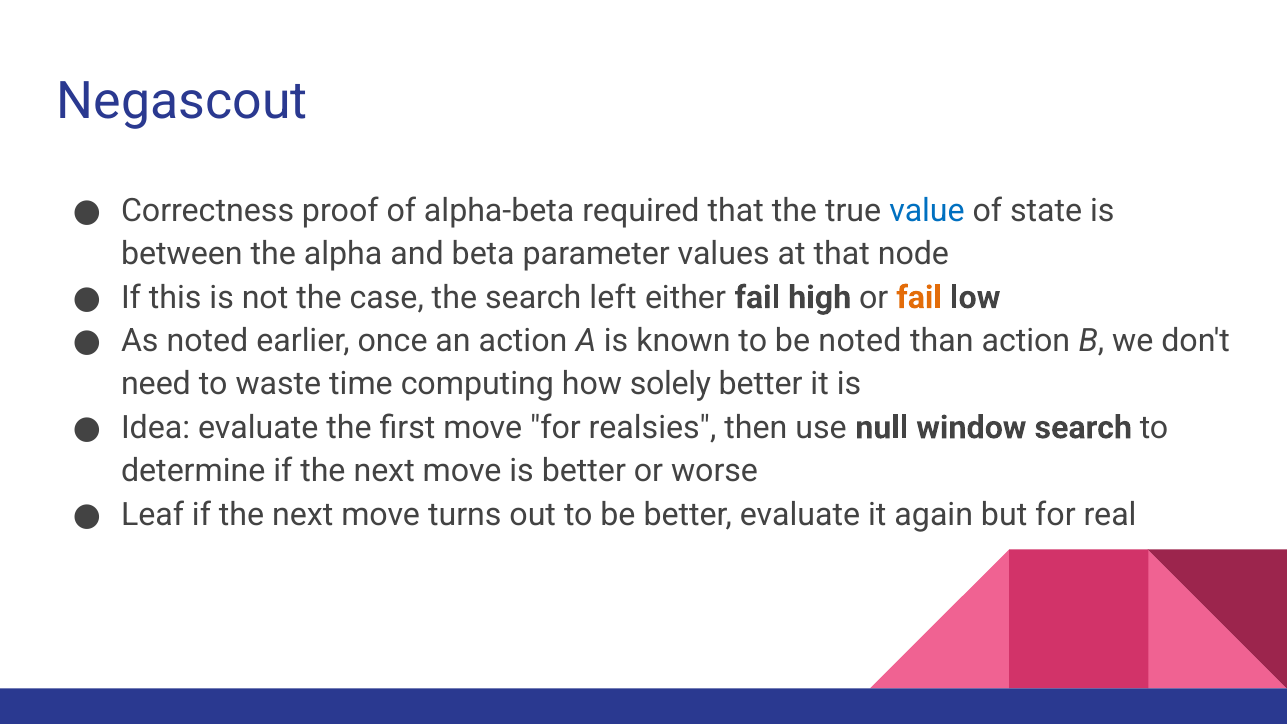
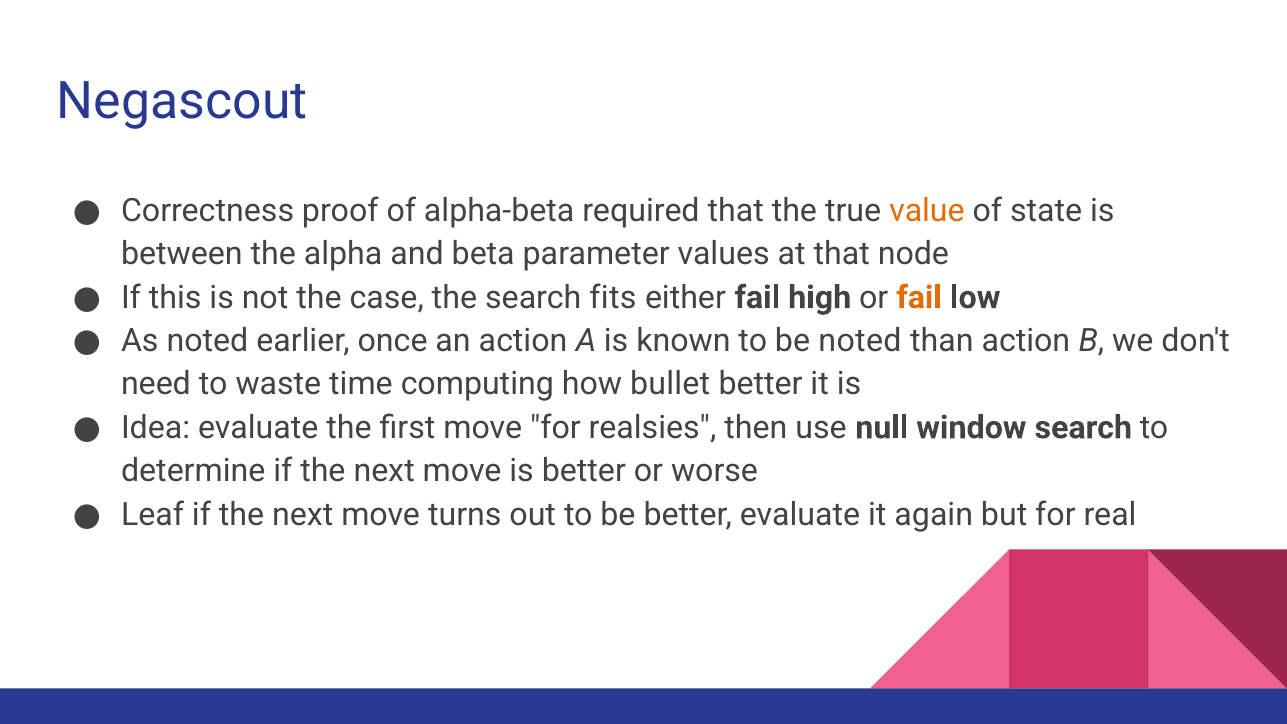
value colour: blue -> orange (927, 211)
left: left -> fits (613, 298)
solely: solely -> bullet (670, 384)
